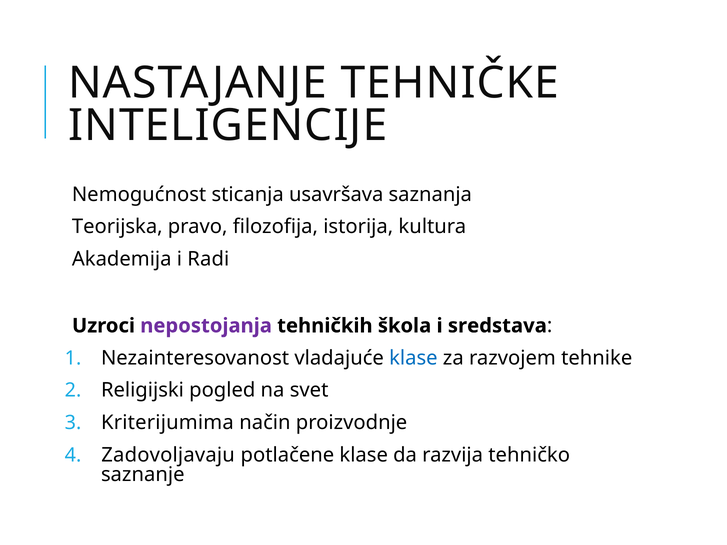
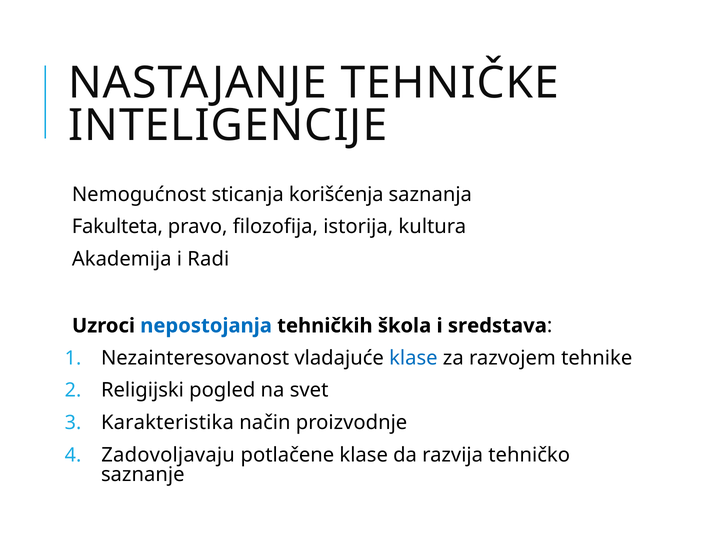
usavršava: usavršava -> korišćenja (336, 194)
Teorijska: Teorijska -> Fakulteta (117, 227)
nepostojanja colour: purple -> blue (206, 326)
Kriterijumima: Kriterijumima -> Karakteristika (167, 423)
